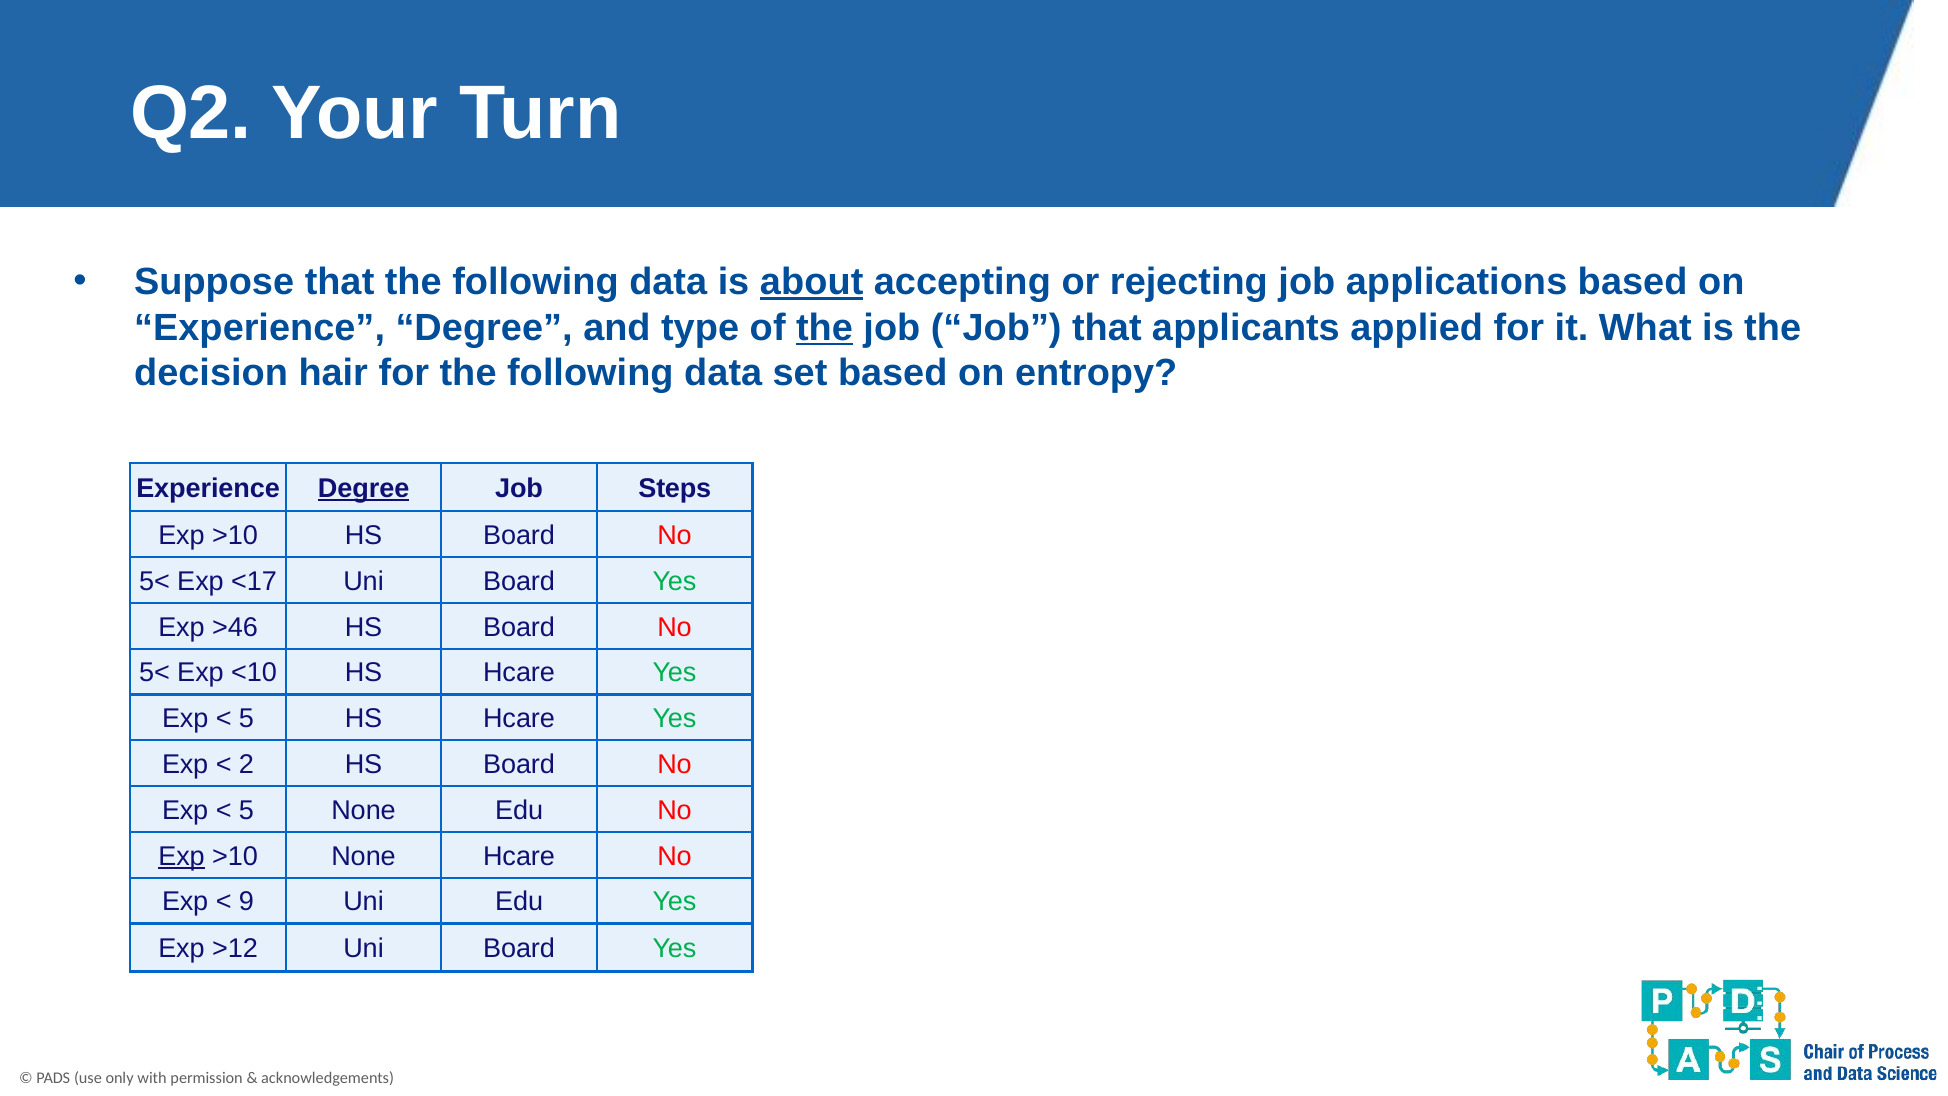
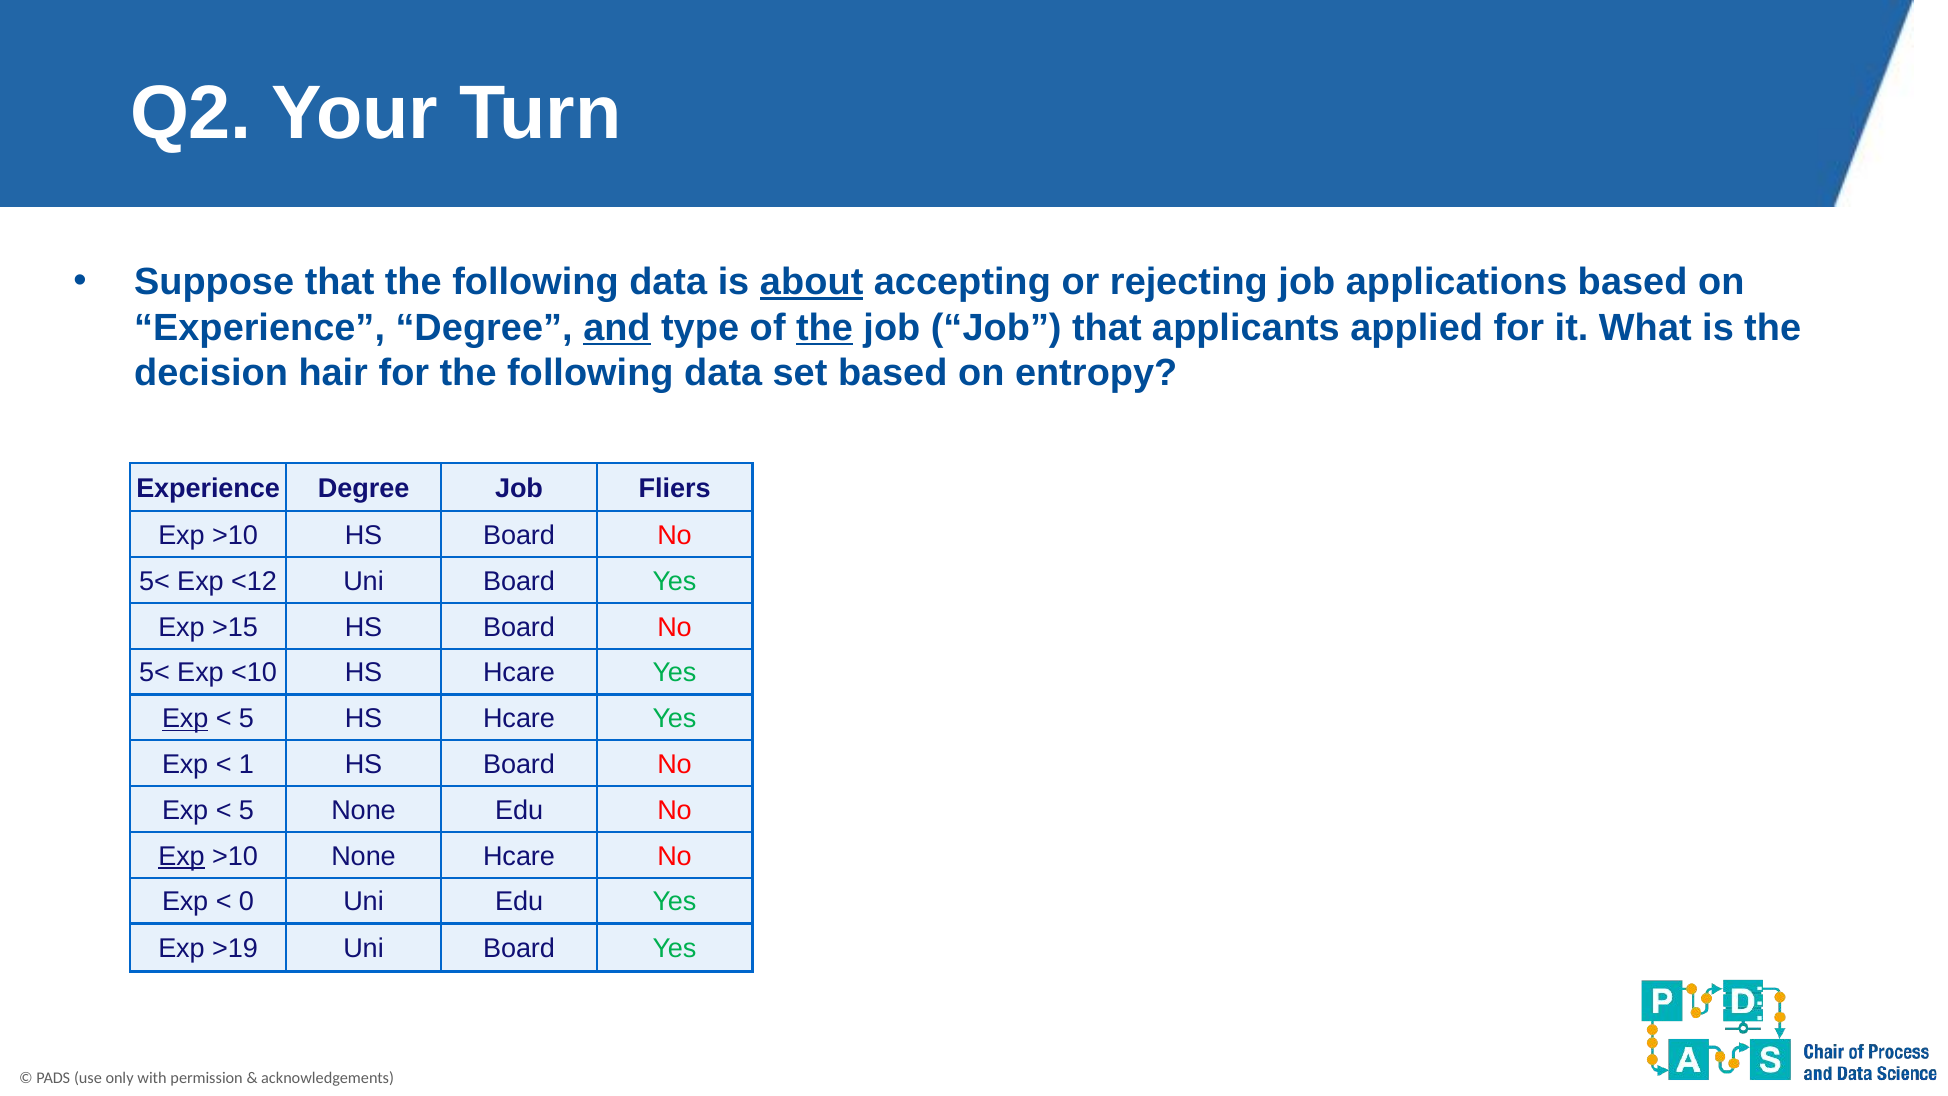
and underline: none -> present (617, 328)
Degree underline: present -> none (364, 488)
Steps: Steps -> Fliers (675, 488)
<17: <17 -> <12 (254, 581)
>46: >46 -> >15 (235, 627)
Exp underline: none -> present (185, 719)
2: 2 -> 1 (246, 764)
9: 9 -> 0 (246, 902)
>12: >12 -> >19 (235, 949)
